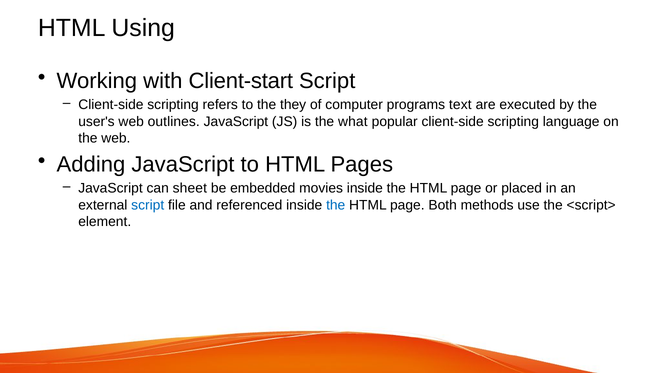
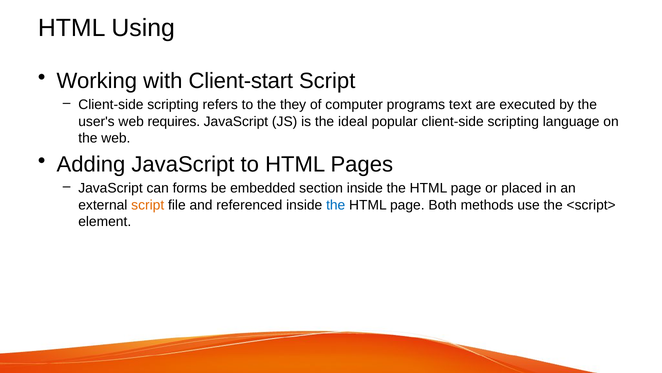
outlines: outlines -> requires (174, 121)
what: what -> ideal (353, 121)
sheet: sheet -> forms (190, 188)
movies: movies -> section (321, 188)
script colour: blue -> orange (148, 205)
